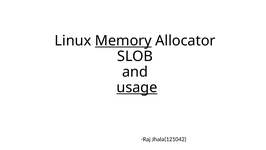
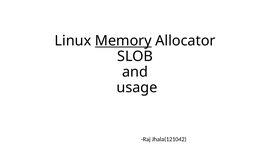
usage underline: present -> none (137, 87)
